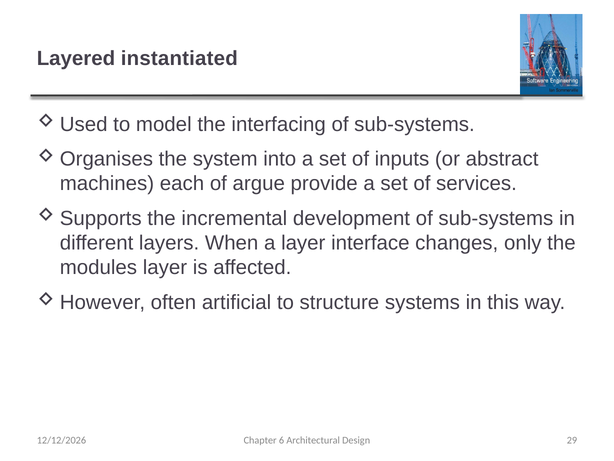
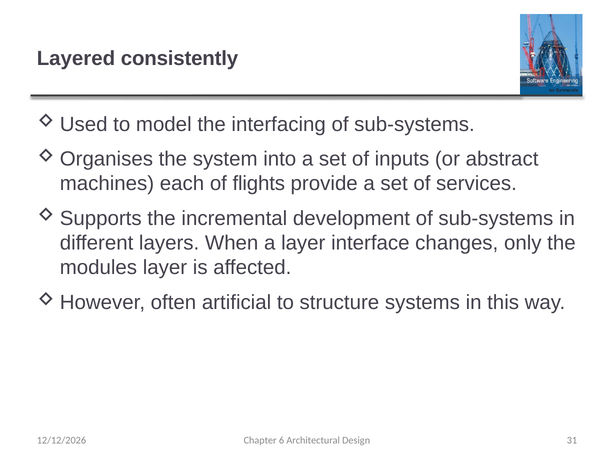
instantiated: instantiated -> consistently (179, 58)
argue: argue -> flights (259, 184)
29: 29 -> 31 (572, 440)
